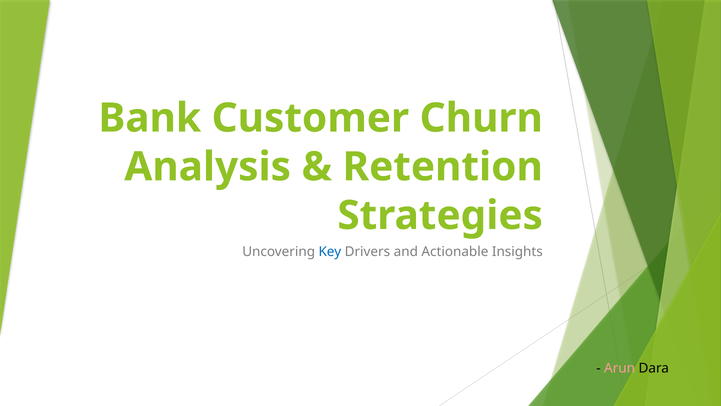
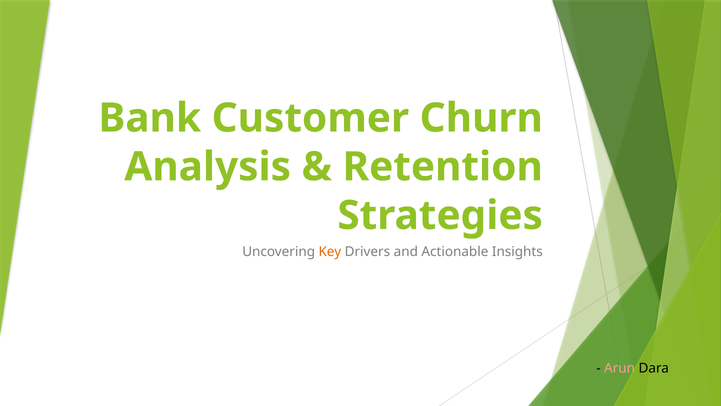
Key colour: blue -> orange (330, 251)
